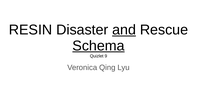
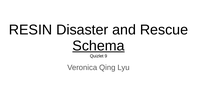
and underline: present -> none (124, 30)
